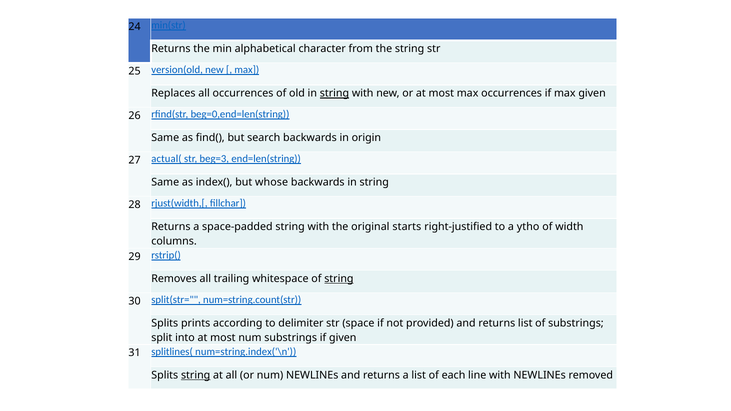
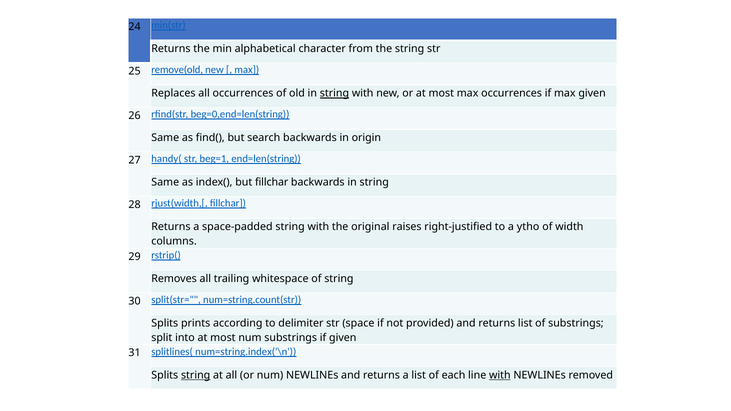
version(old: version(old -> remove(old (177, 70)
actual(: actual( -> handy( (166, 159)
beg=3: beg=3 -> beg=1 (214, 159)
but whose: whose -> fillchar (272, 183)
starts: starts -> raises (407, 227)
string underline: present -> none (339, 279)
with underline: none -> present (500, 375)
